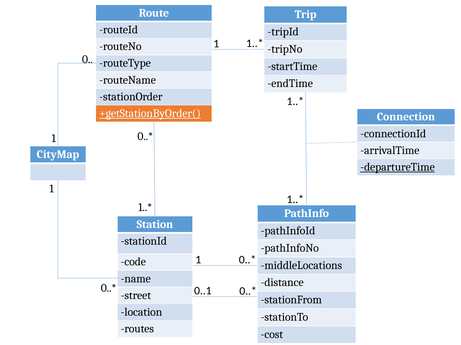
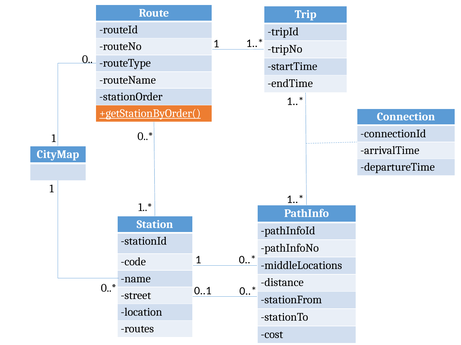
departureTime underline: present -> none (398, 167)
